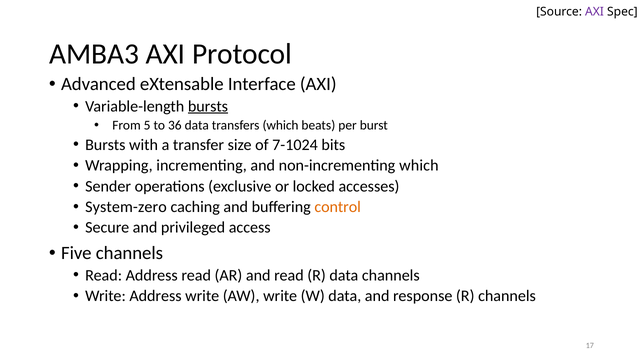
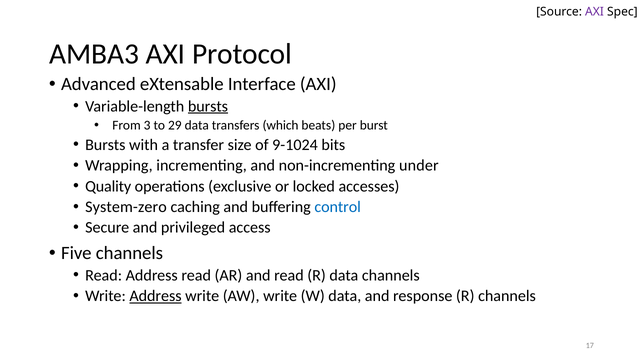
5: 5 -> 3 (147, 125)
36: 36 -> 29 (175, 125)
7-1024: 7-1024 -> 9-1024 (295, 145)
non-incrementing which: which -> under (419, 165)
Sender: Sender -> Quality (108, 186)
control colour: orange -> blue (338, 207)
Address underline: none -> present (155, 296)
